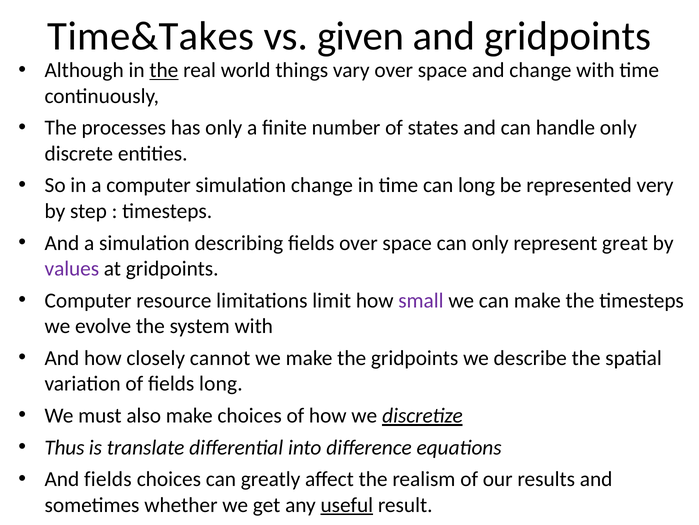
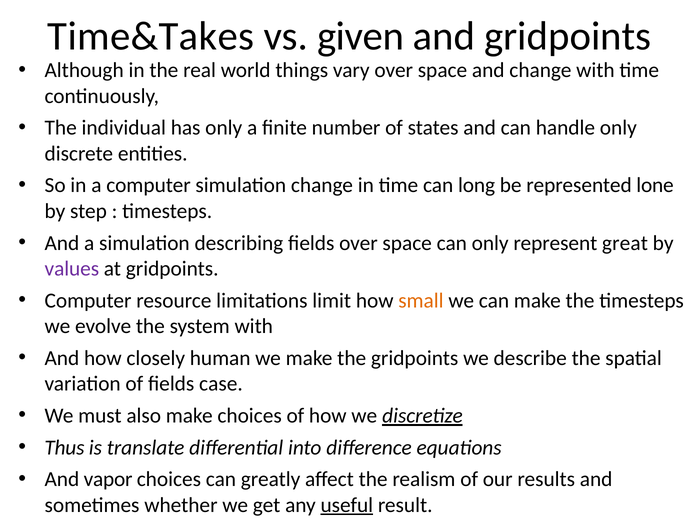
the underline: present -> none (164, 70)
processes: processes -> individual (124, 128)
very: very -> lone (655, 185)
small colour: purple -> orange (421, 300)
cannot: cannot -> human (220, 358)
fields long: long -> case (221, 383)
And fields: fields -> vapor (108, 479)
